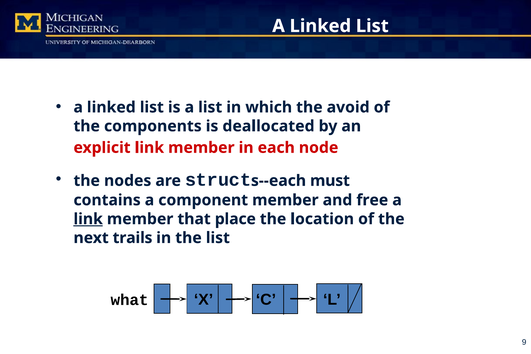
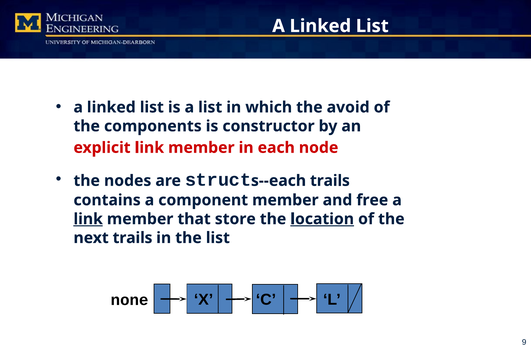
deallocated: deallocated -> constructor (269, 126)
must: must -> trails (330, 181)
place: place -> store (235, 219)
location underline: none -> present (322, 219)
what: what -> none (130, 300)
